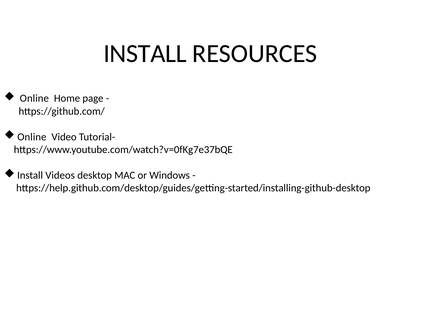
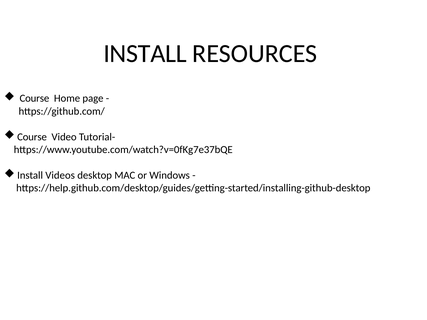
Online: Online -> Course (34, 99)
Online: Online -> Course (32, 137)
